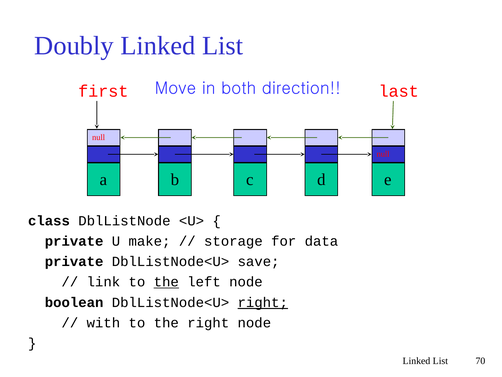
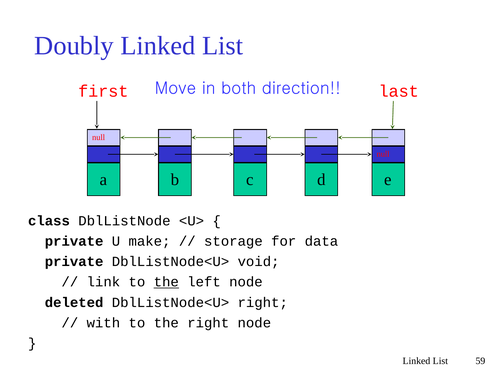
save: save -> void (259, 261)
boolean: boolean -> deleted (74, 302)
right underline: present -> none (263, 302)
70: 70 -> 59 (480, 360)
